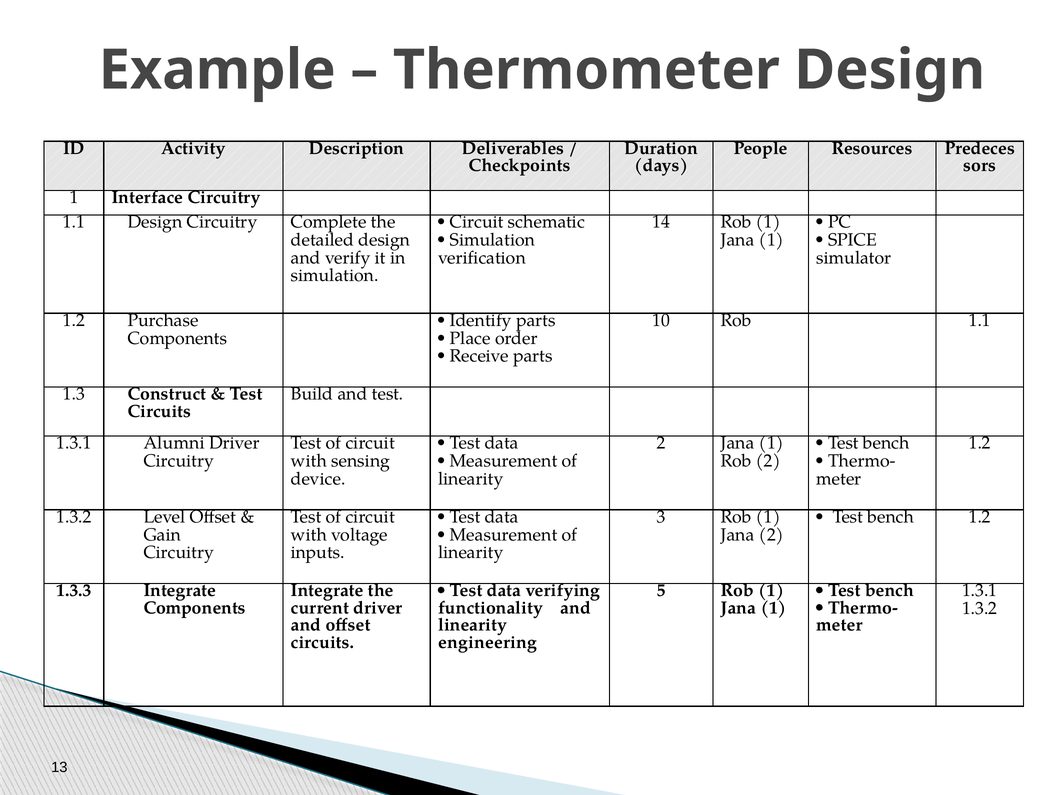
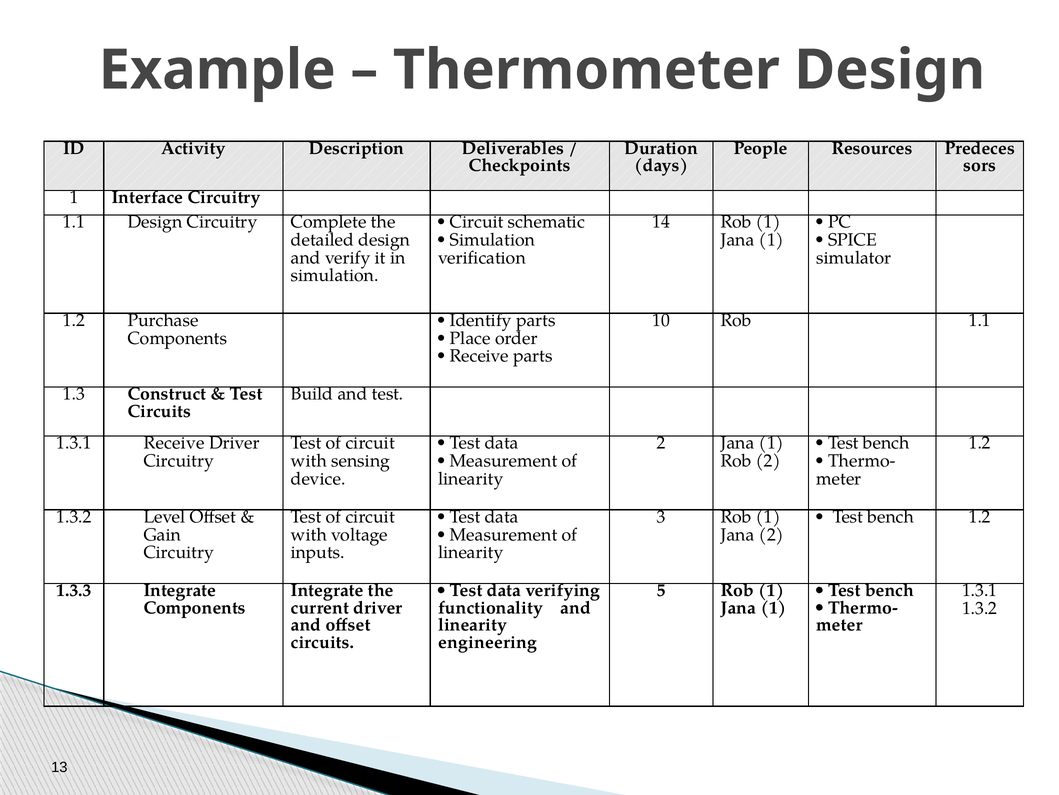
1.3.1 Alumni: Alumni -> Receive (174, 443)
